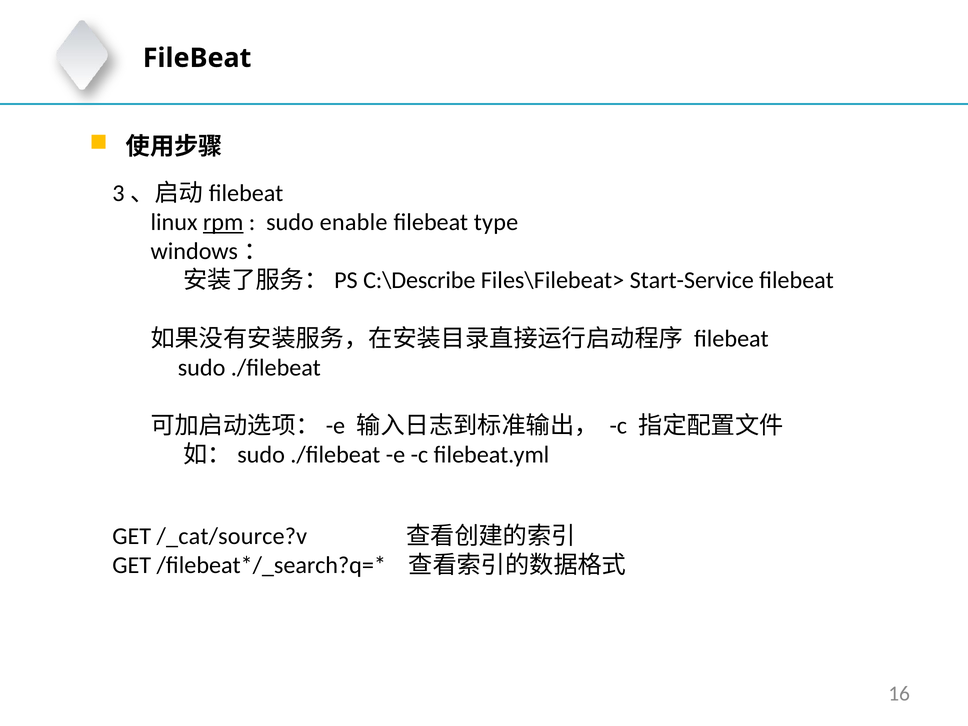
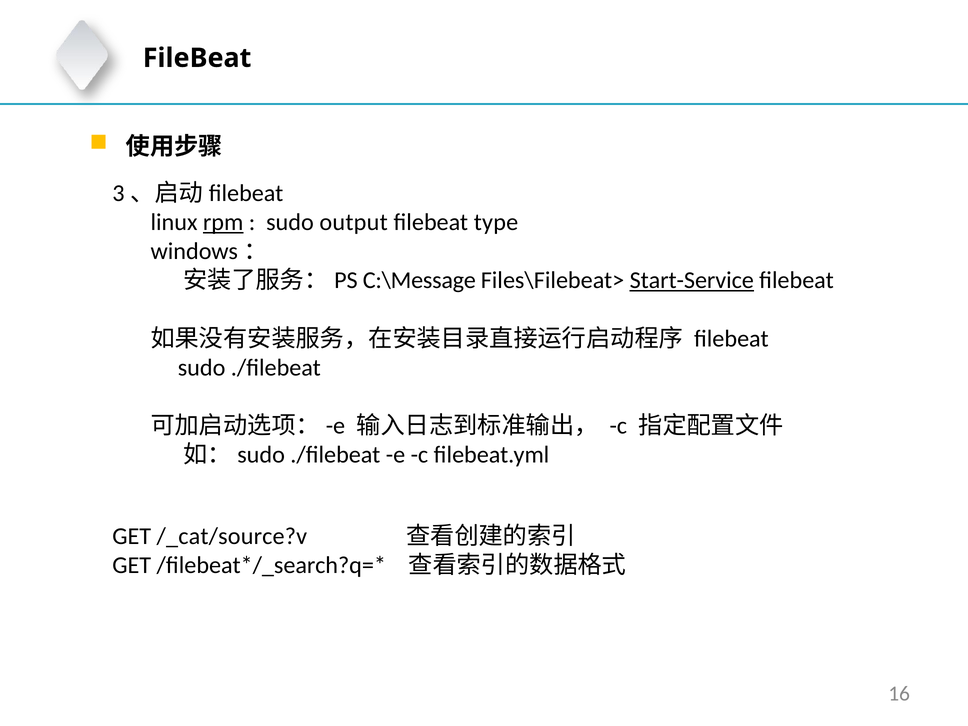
enable: enable -> output (354, 222)
C:\Describe: C:\Describe -> C:\Message (419, 280)
Start-Service underline: none -> present (692, 280)
